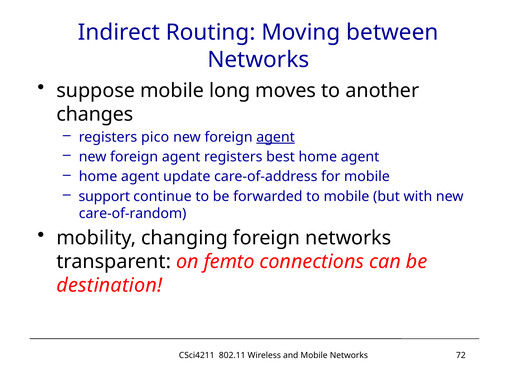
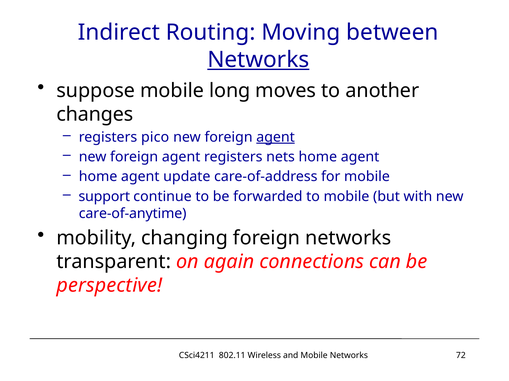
Networks underline: none -> present (258, 60)
best: best -> nets (281, 157)
care-of-random: care-of-random -> care-of-anytime (133, 214)
femto: femto -> again (229, 262)
destination: destination -> perspective (109, 286)
